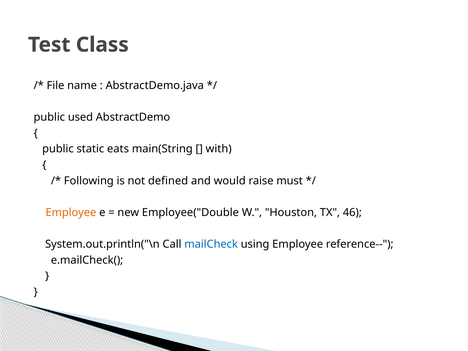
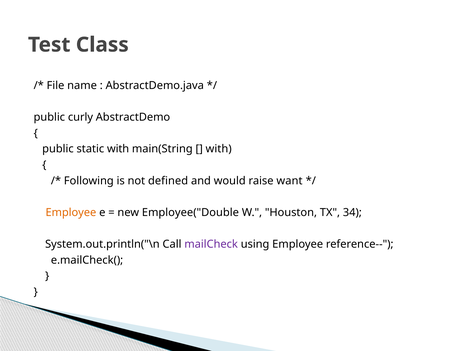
used: used -> curly (80, 117)
static eats: eats -> with (118, 149)
must: must -> want (290, 181)
46: 46 -> 34 (352, 212)
mailCheck colour: blue -> purple (211, 244)
